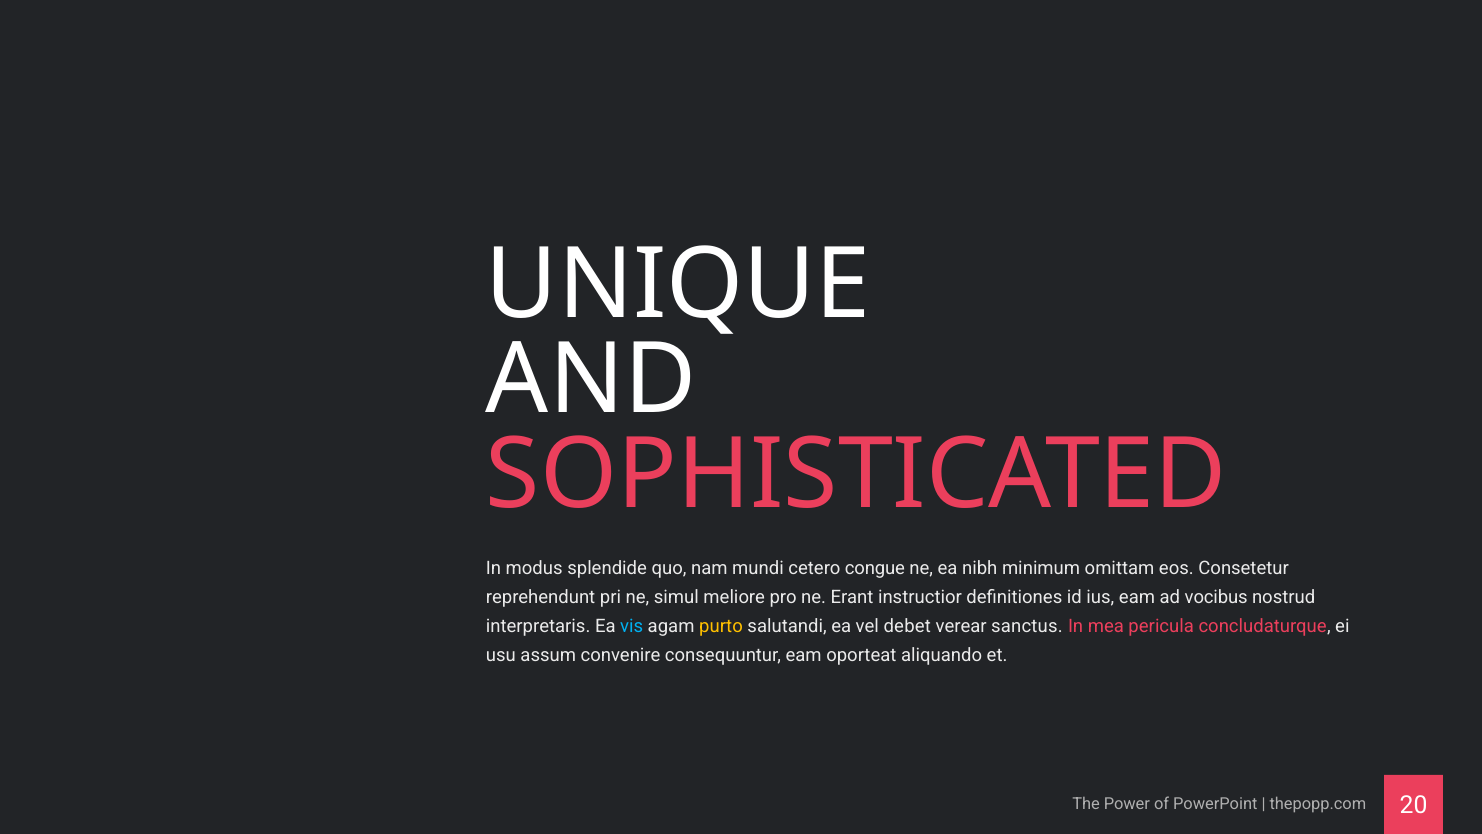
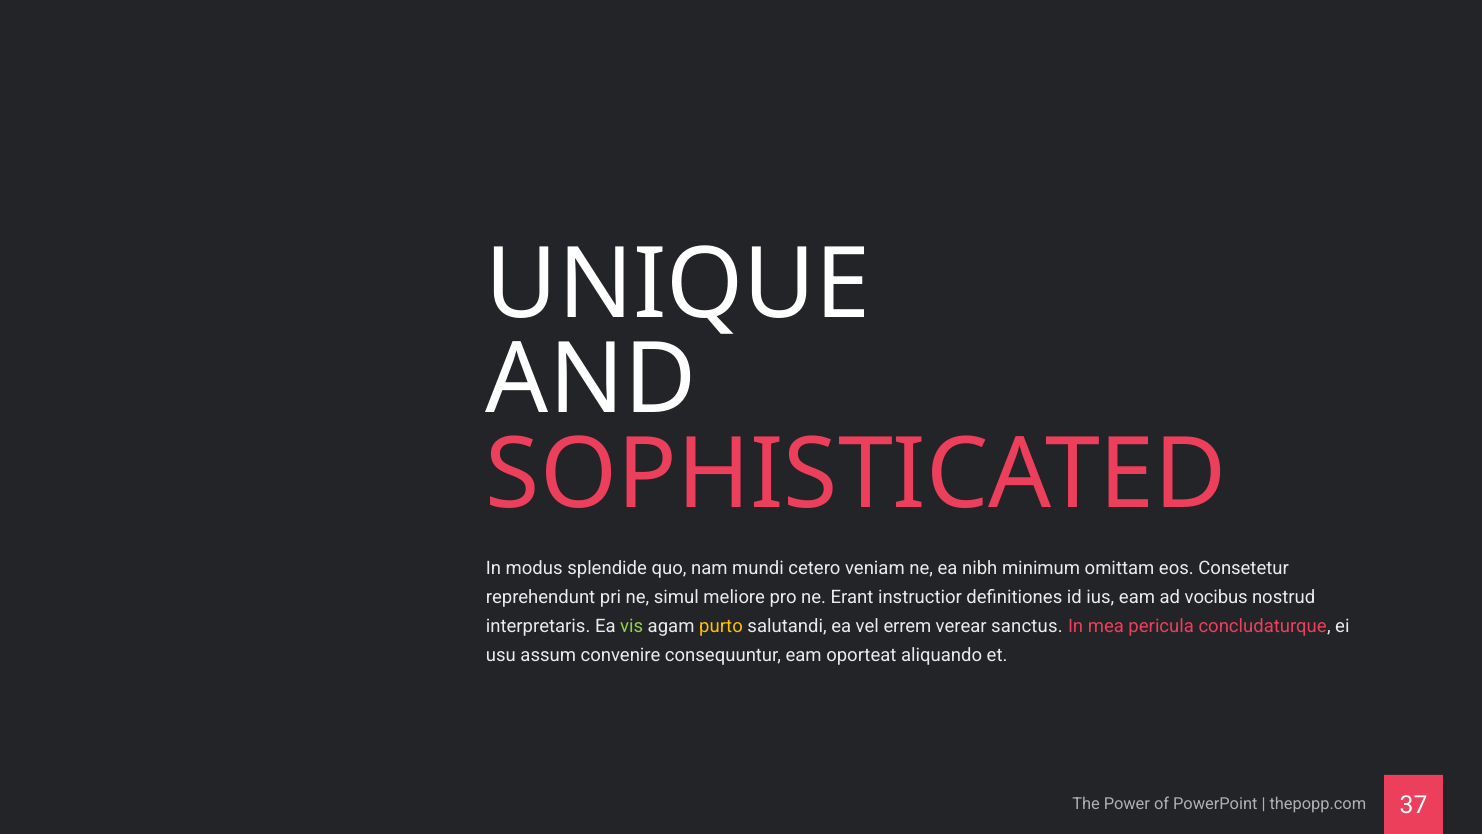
congue: congue -> veniam (875, 569)
vis colour: light blue -> light green (632, 626)
debet: debet -> errem (907, 626)
20: 20 -> 37 (1414, 805)
